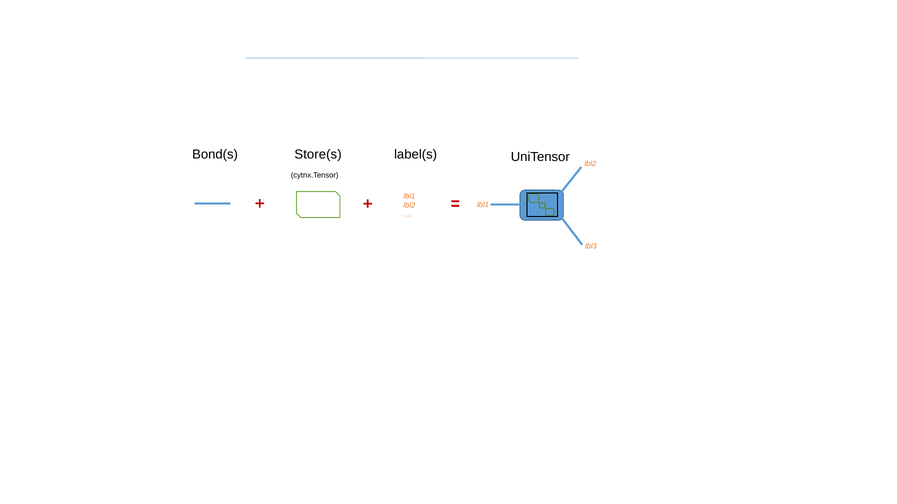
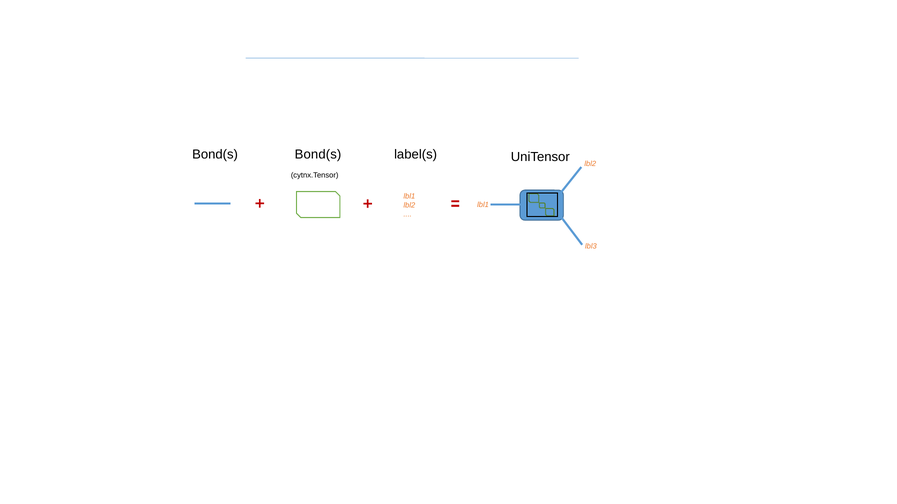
Bond(s Store(s: Store(s -> Bond(s (318, 155)
